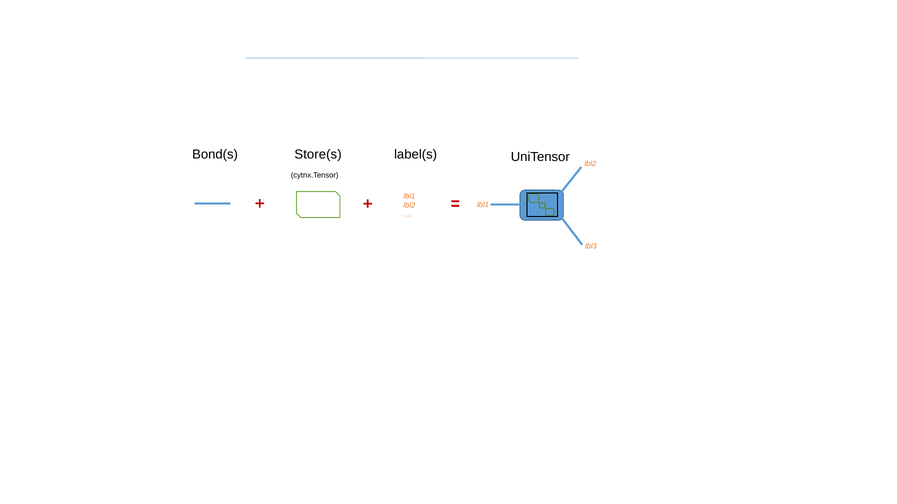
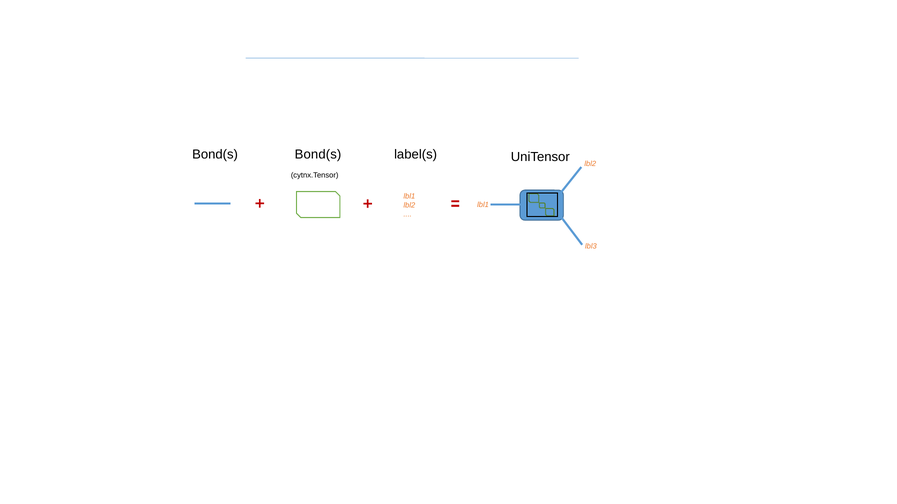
Bond(s Store(s: Store(s -> Bond(s (318, 155)
